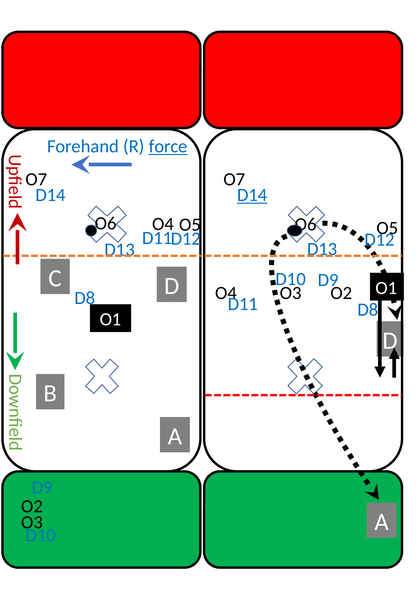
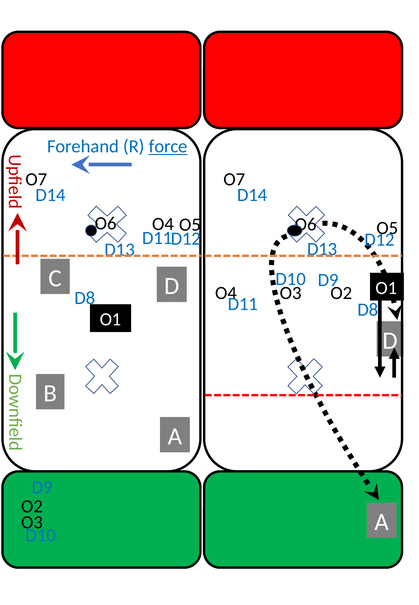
D14 underline: present -> none (252, 195)
